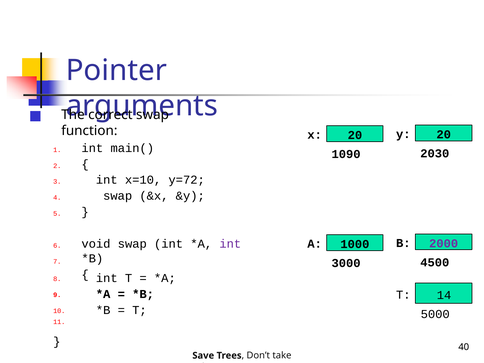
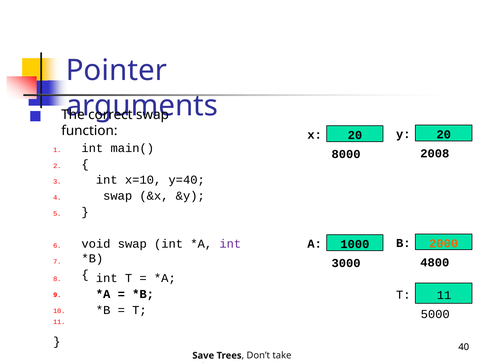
2030: 2030 -> 2008 (435, 154)
1090: 1090 -> 8000 (346, 154)
y=72: y=72 -> y=40 (187, 180)
2000 colour: purple -> orange (444, 243)
4500: 4500 -> 4800 (435, 262)
T 14: 14 -> 11 (444, 295)
